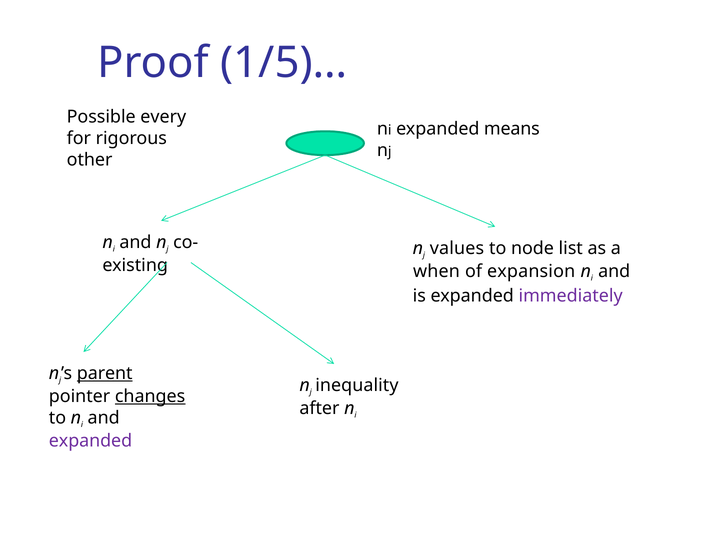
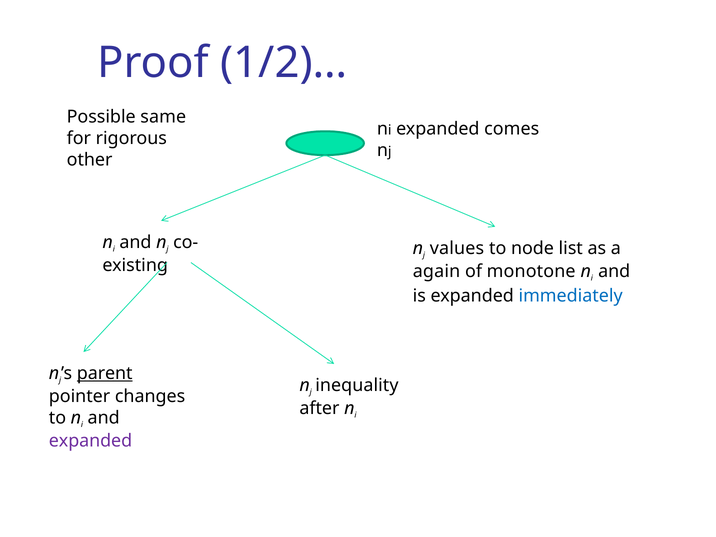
1/5)…: 1/5)… -> 1/2)… (284, 63)
every: every -> same (163, 117)
means: means -> comes (512, 129)
when: when -> again (436, 271)
expansion: expansion -> monotone (531, 271)
immediately colour: purple -> blue (571, 296)
changes underline: present -> none (150, 396)
